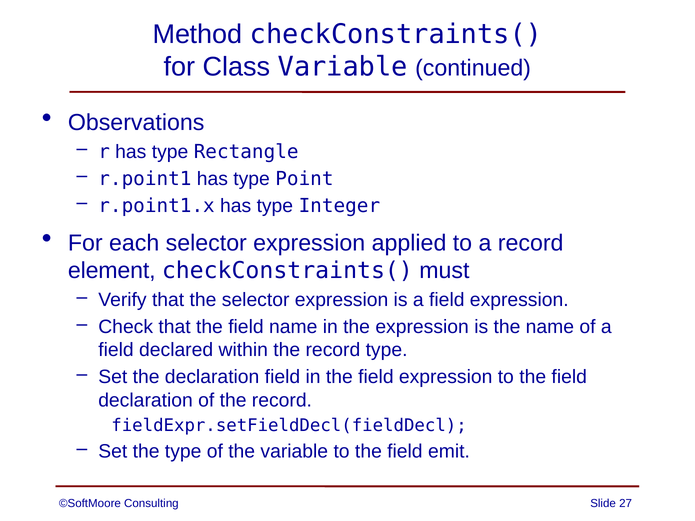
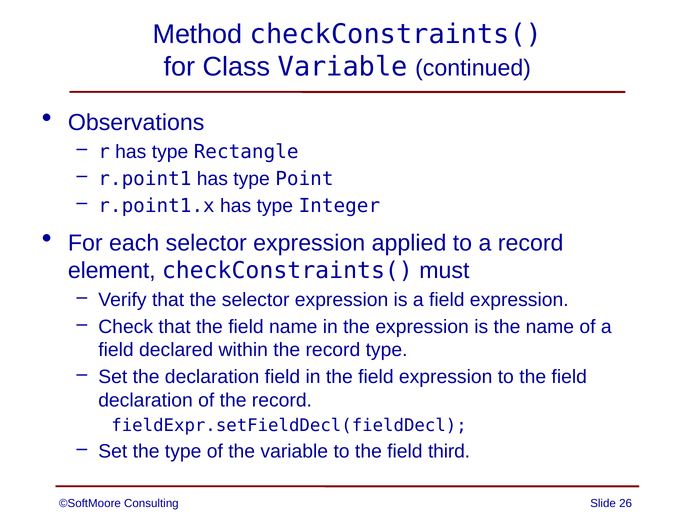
emit: emit -> third (449, 452)
27: 27 -> 26 (626, 504)
